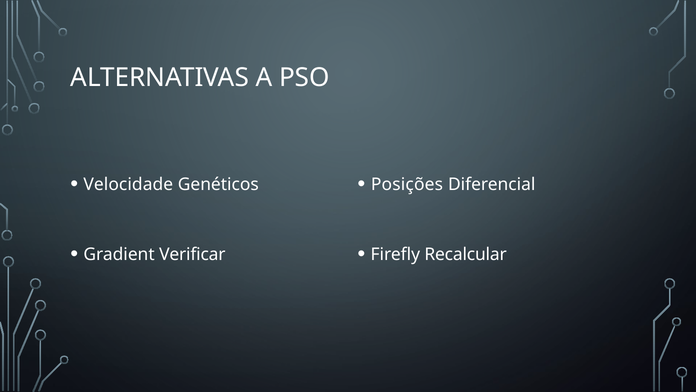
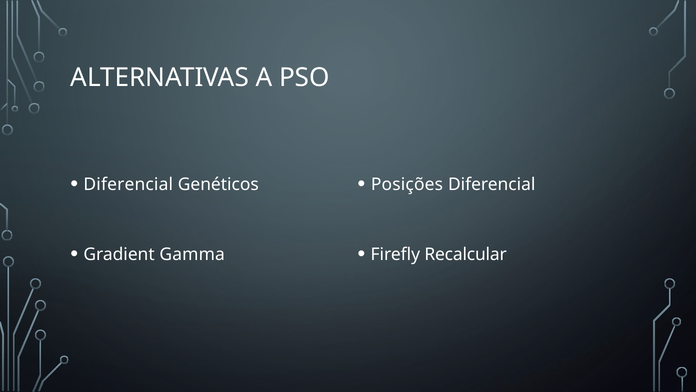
Velocidade: Velocidade -> Diferencial (128, 184)
Verificar: Verificar -> Gamma (192, 254)
